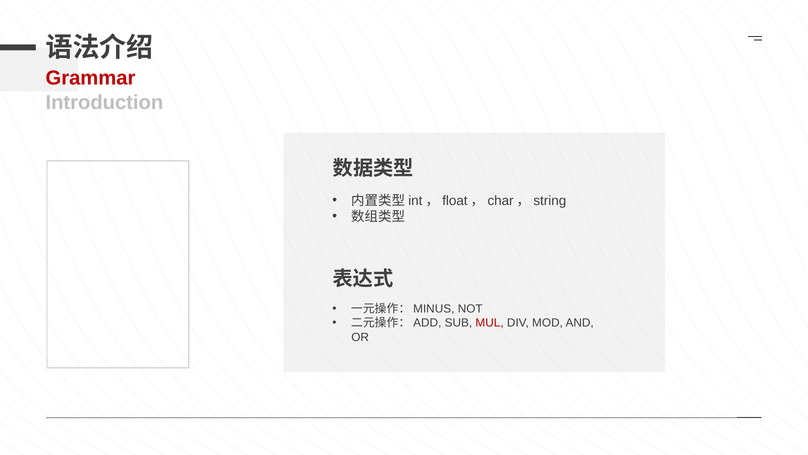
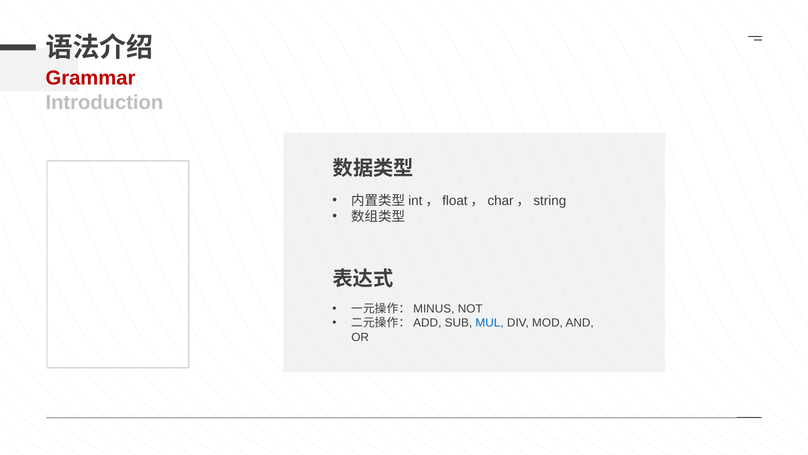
MUL colour: red -> blue (490, 323)
